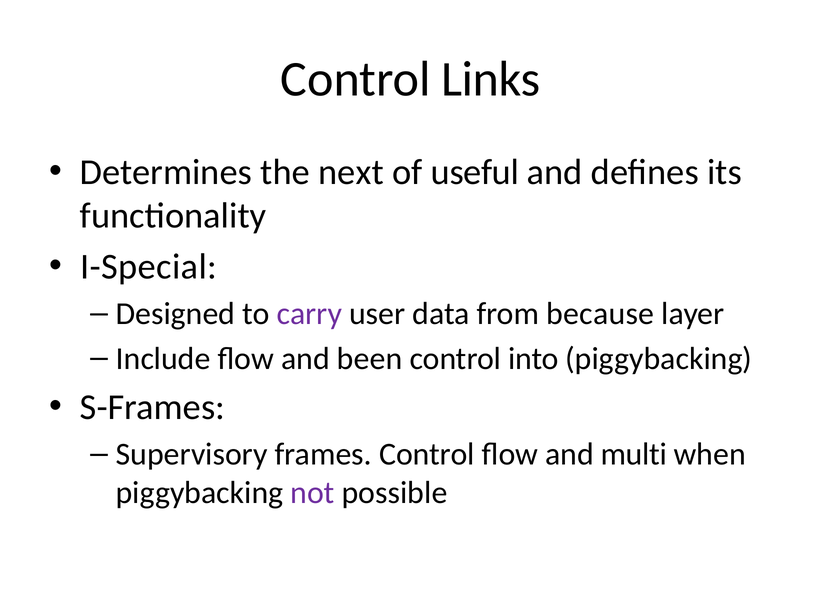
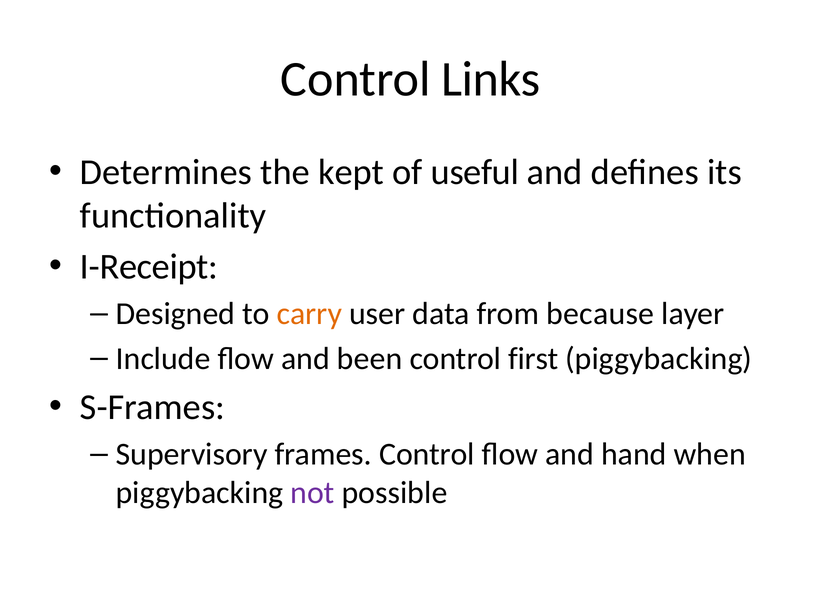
next: next -> kept (351, 172)
I-Special: I-Special -> I-Receipt (149, 267)
carry colour: purple -> orange (309, 314)
into: into -> first (533, 359)
multi: multi -> hand (634, 454)
